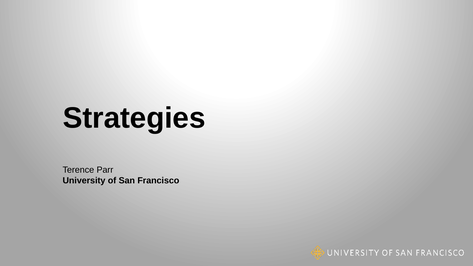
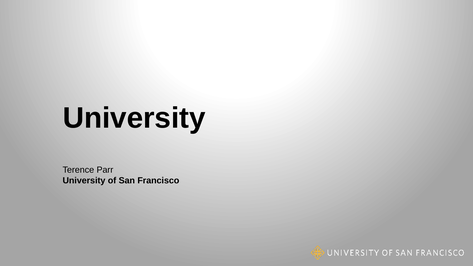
Strategies: Strategies -> University (134, 118)
